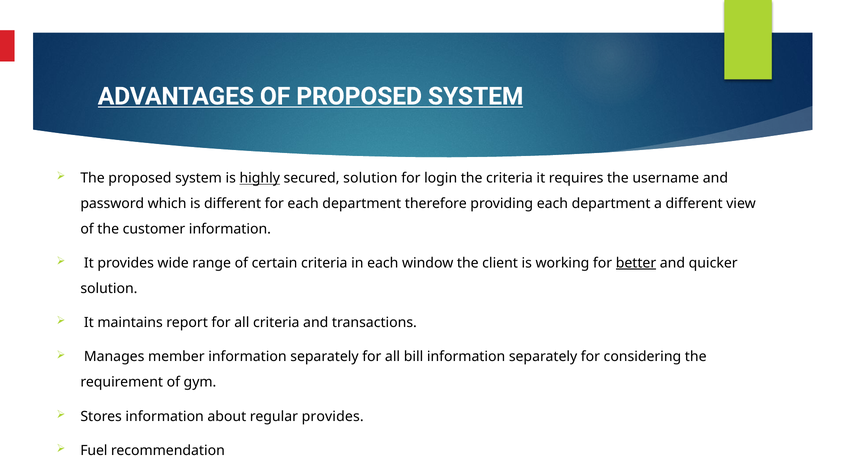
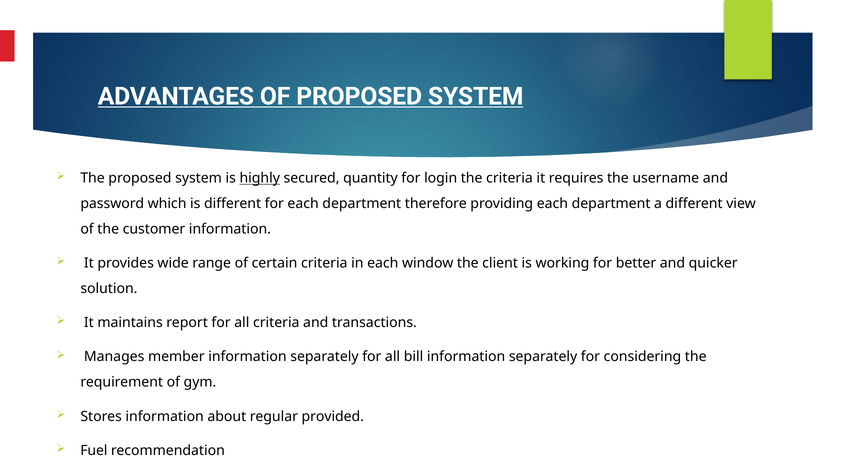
secured solution: solution -> quantity (370, 178)
better underline: present -> none (636, 263)
regular provides: provides -> provided (333, 416)
